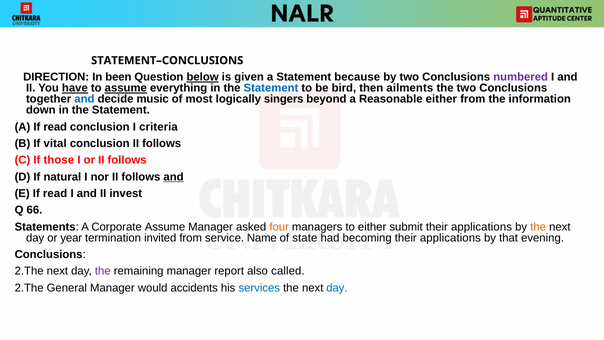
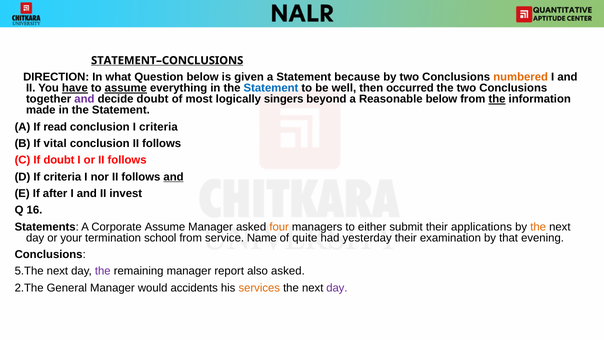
STATEMENT–CONCLUSIONS underline: none -> present (167, 60)
been: been -> what (118, 77)
below underline: present -> none (203, 77)
numbered colour: purple -> orange (521, 77)
bird: bird -> well (344, 88)
ailments: ailments -> occurred (410, 88)
and colour: blue -> purple (84, 99)
decide music: music -> doubt (153, 99)
Reasonable either: either -> below (441, 99)
the underline: none -> present (497, 99)
down: down -> made (41, 110)
If those: those -> doubt (59, 160)
If natural: natural -> criteria (62, 177)
E If read: read -> after (55, 193)
66: 66 -> 16 (34, 210)
year: year -> your (71, 238)
invited: invited -> school (160, 238)
state: state -> quite (305, 238)
becoming: becoming -> yesterday (367, 238)
applications: applications -> examination (450, 238)
2.The: 2.The -> 5.The (29, 271)
also called: called -> asked (288, 271)
services colour: blue -> orange (259, 288)
day colour: blue -> purple (337, 288)
